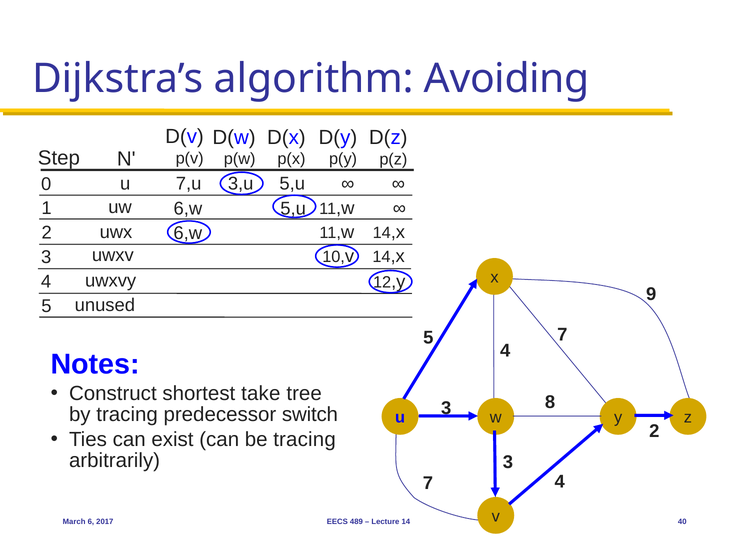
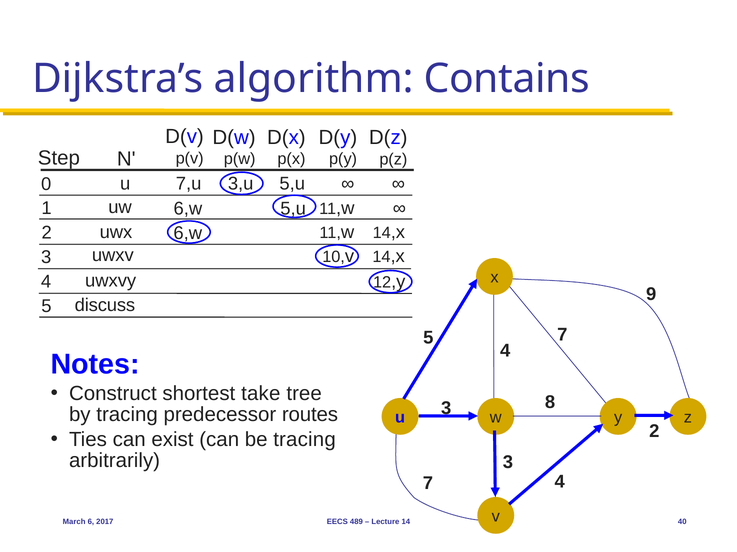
Avoiding: Avoiding -> Contains (507, 79)
unused: unused -> discuss (105, 305)
switch: switch -> routes (310, 415)
